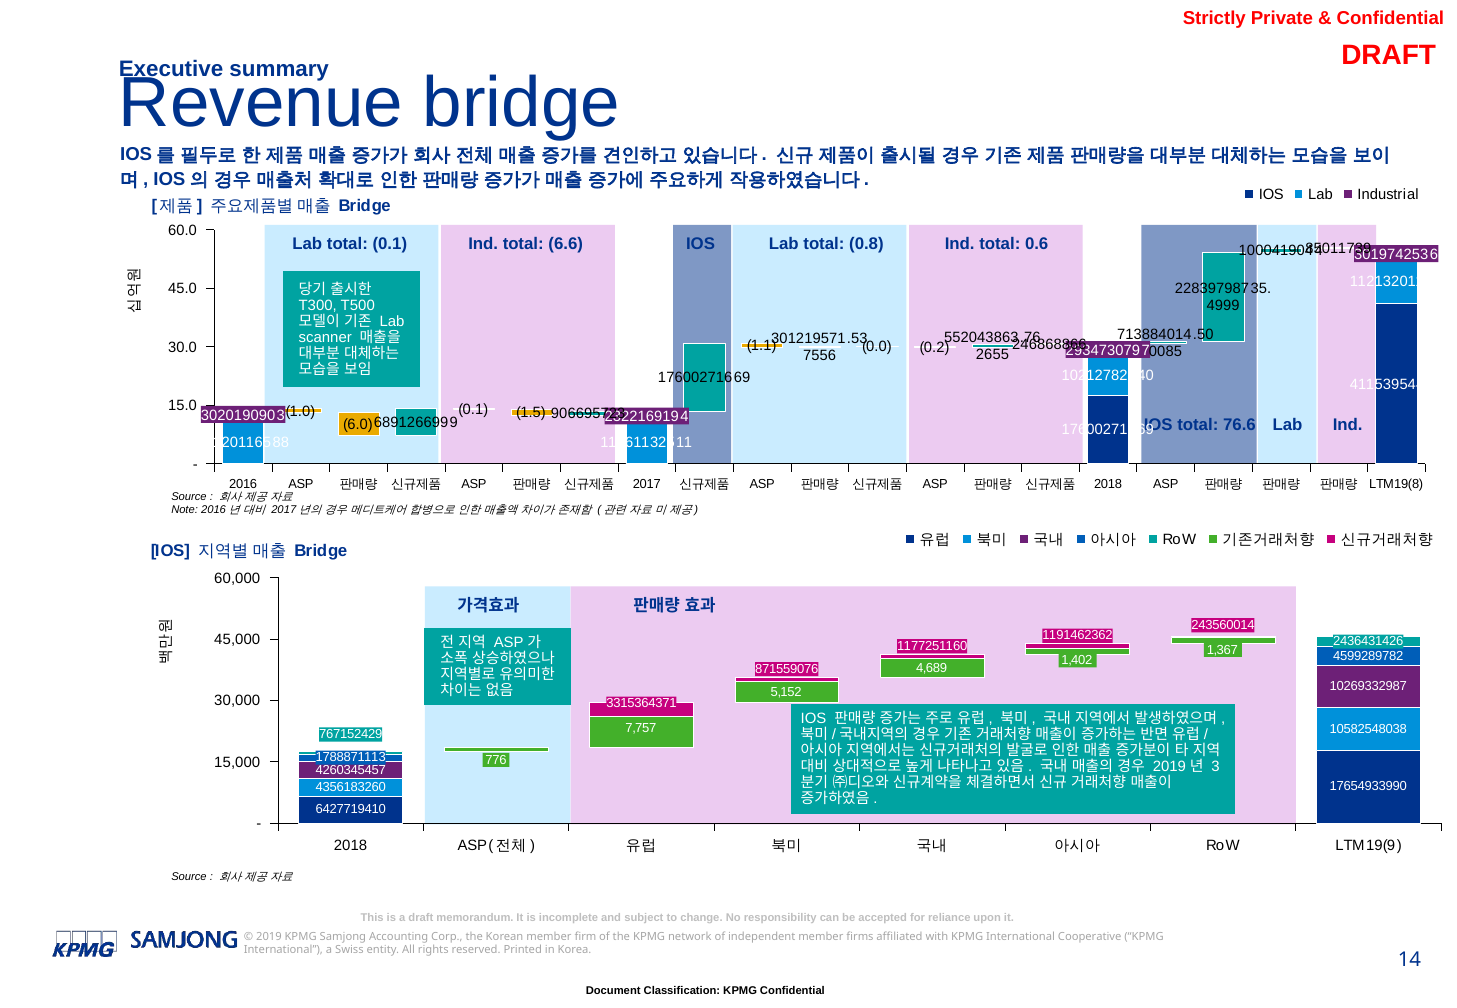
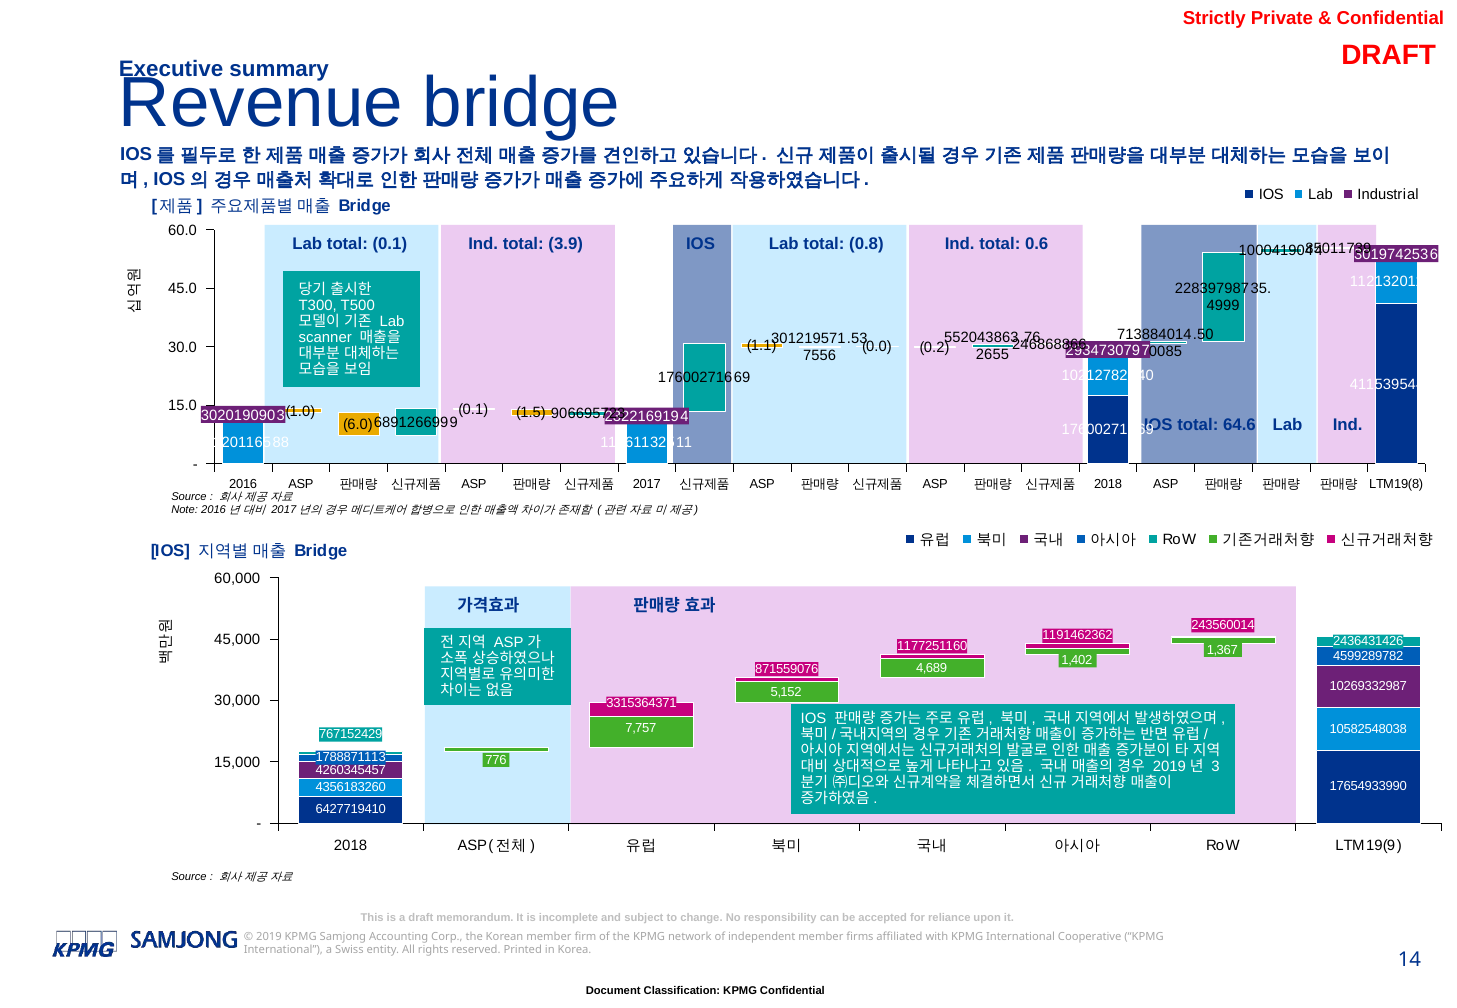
6.6: 6.6 -> 3.9 (566, 244)
76.6: 76.6 -> 64.6 (1239, 425)
